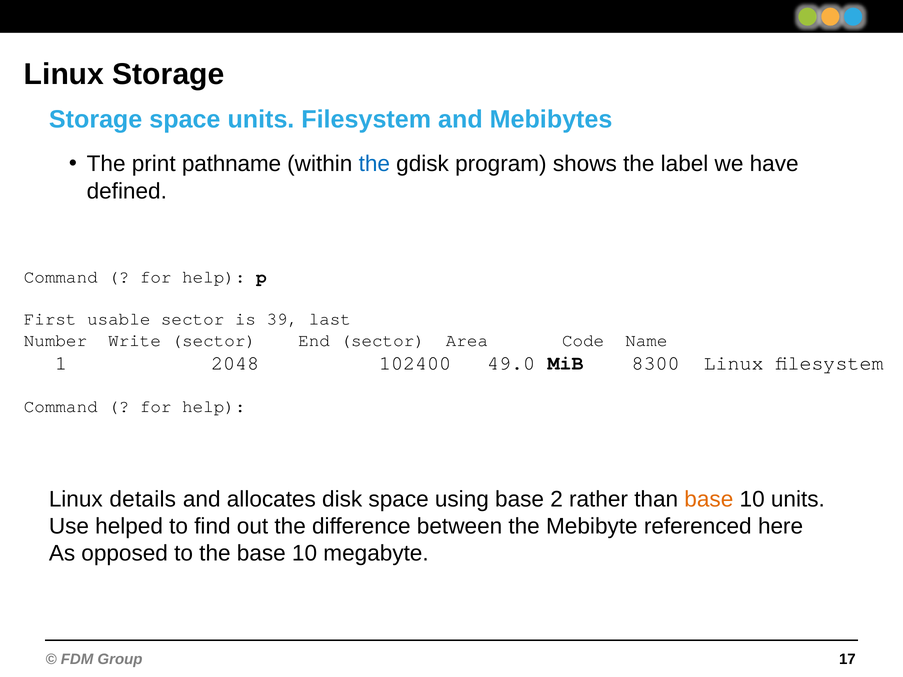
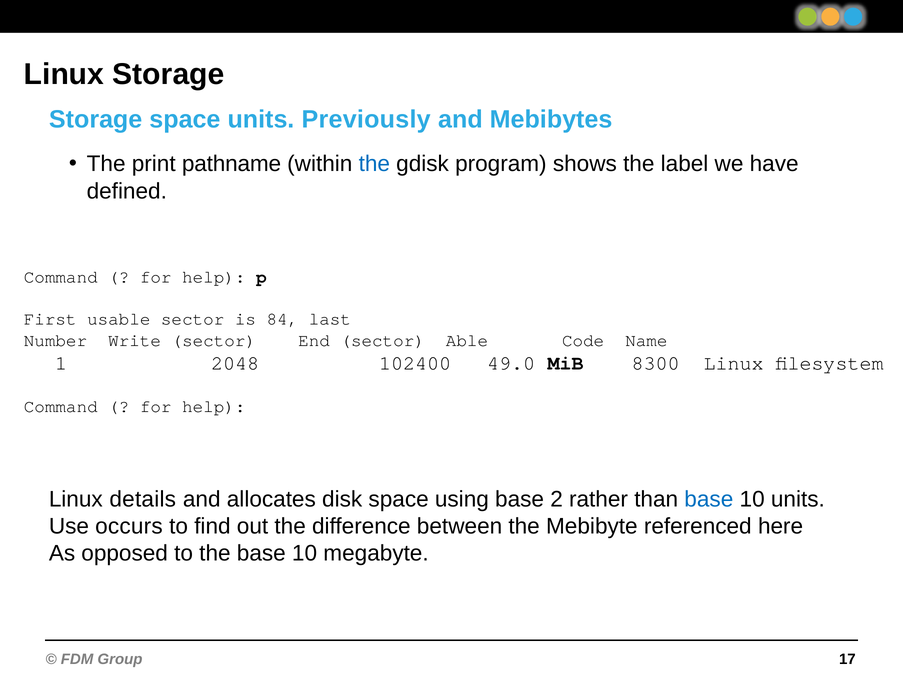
units Filesystem: Filesystem -> Previously (366, 120)
39: 39 -> 84 (282, 319)
Area: Area -> Able (467, 340)
base colour: orange -> blue (709, 500)
helped: helped -> occurs (129, 527)
